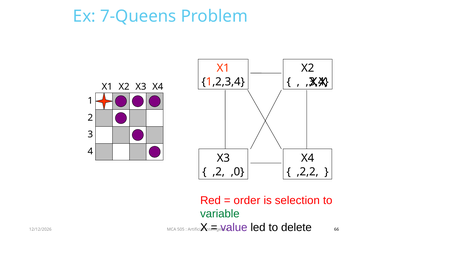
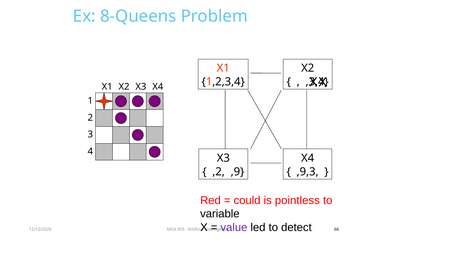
7-Queens: 7-Queens -> 8-Queens (138, 16)
,0: ,0 -> ,9 (238, 172)
,2,2: ,2,2 -> ,9,3 (308, 172)
order: order -> could (247, 200)
selection: selection -> pointless (297, 200)
variable colour: green -> black (220, 214)
delete: delete -> detect (296, 227)
